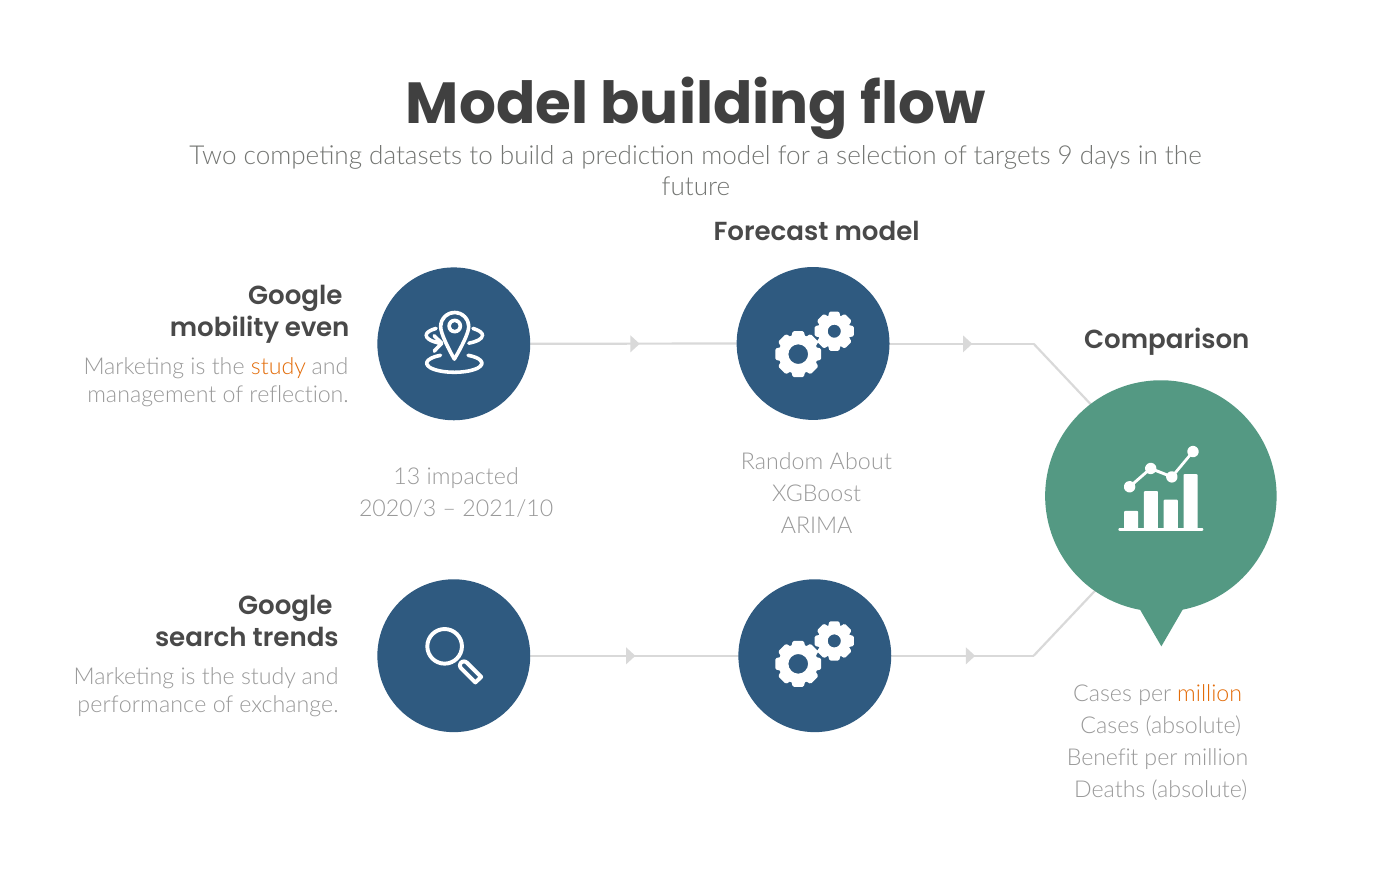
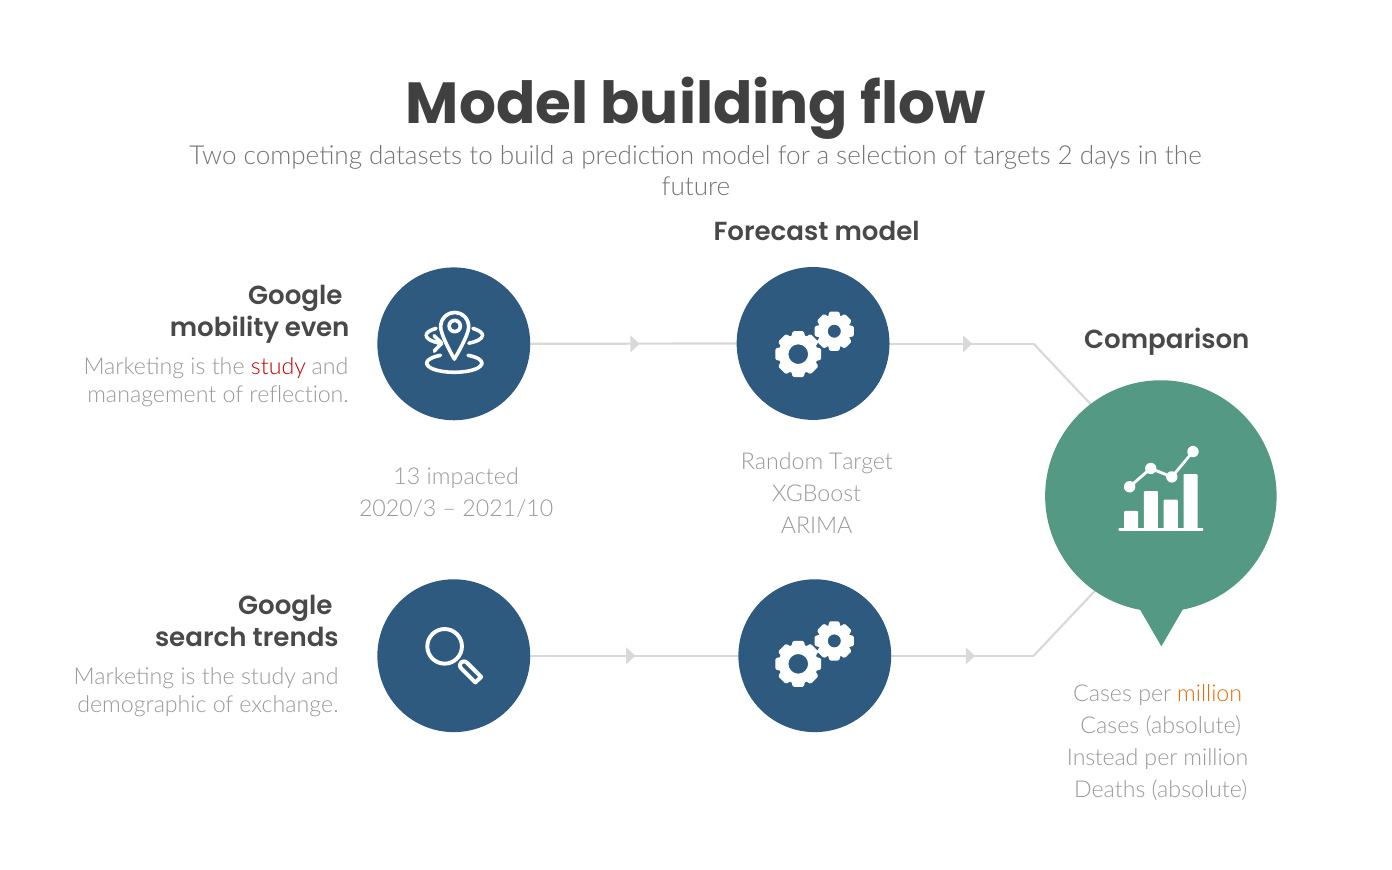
9: 9 -> 2 (1065, 156)
study colour: orange -> red (278, 367)
About: About -> Target (861, 462)
performance: performance -> demographic (142, 705)
Benefit: Benefit -> Instead (1103, 758)
